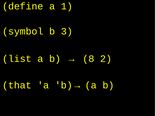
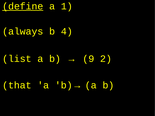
define underline: none -> present (23, 6)
symbol: symbol -> always (23, 31)
3: 3 -> 4 (67, 31)
8: 8 -> 9 (88, 59)
